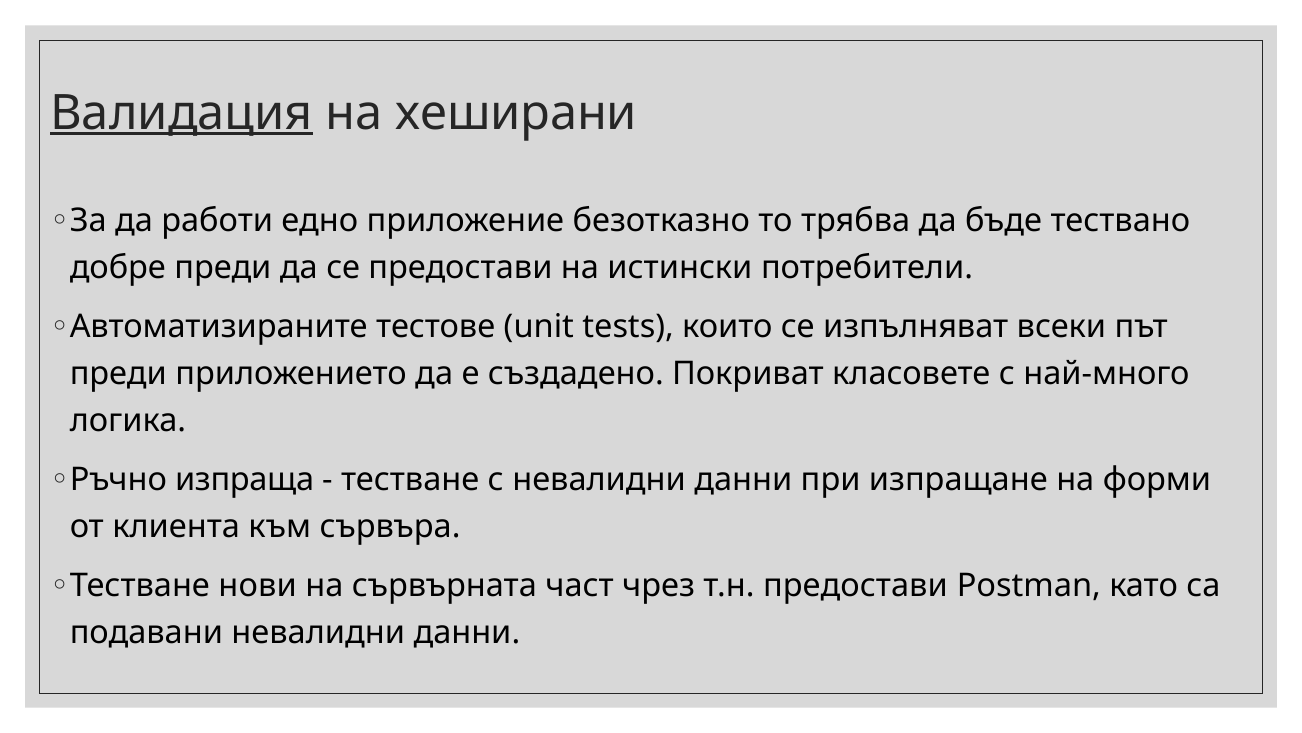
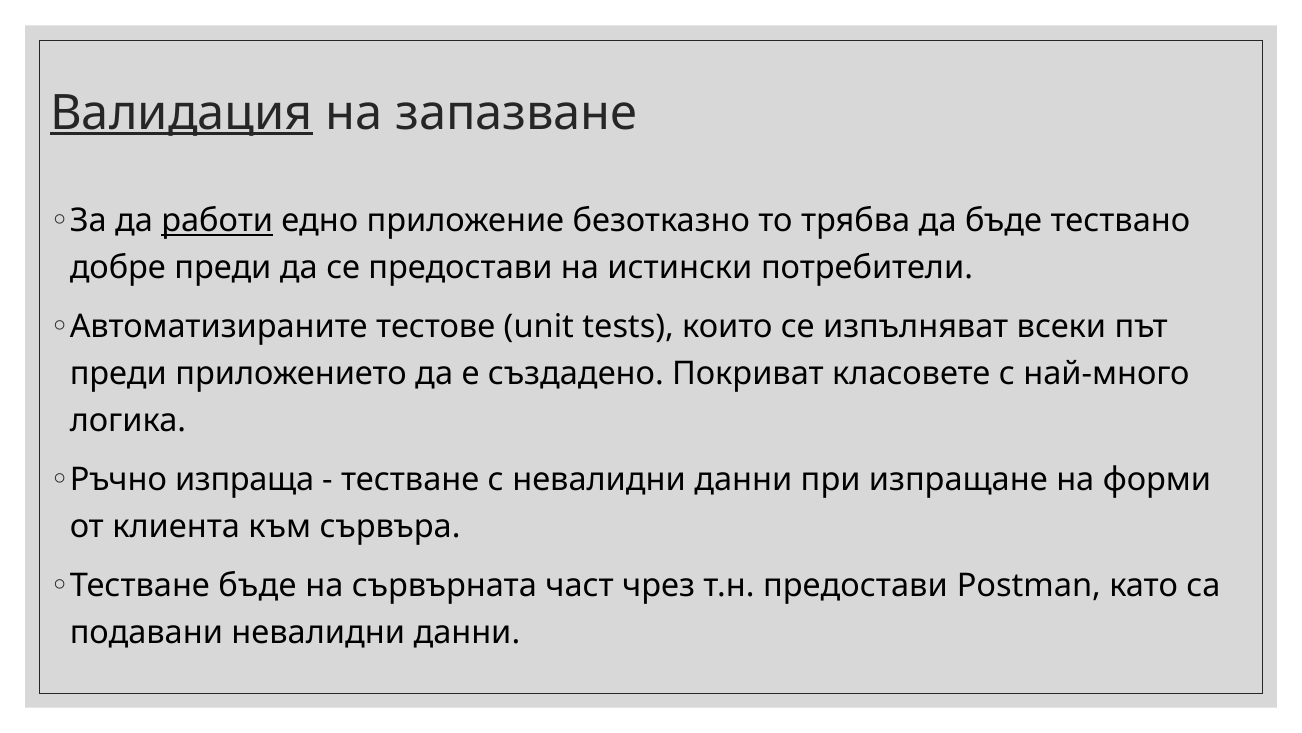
хеширани: хеширани -> запазване (516, 113)
работи underline: none -> present (217, 221)
Тестване нови: нови -> бъде (258, 586)
